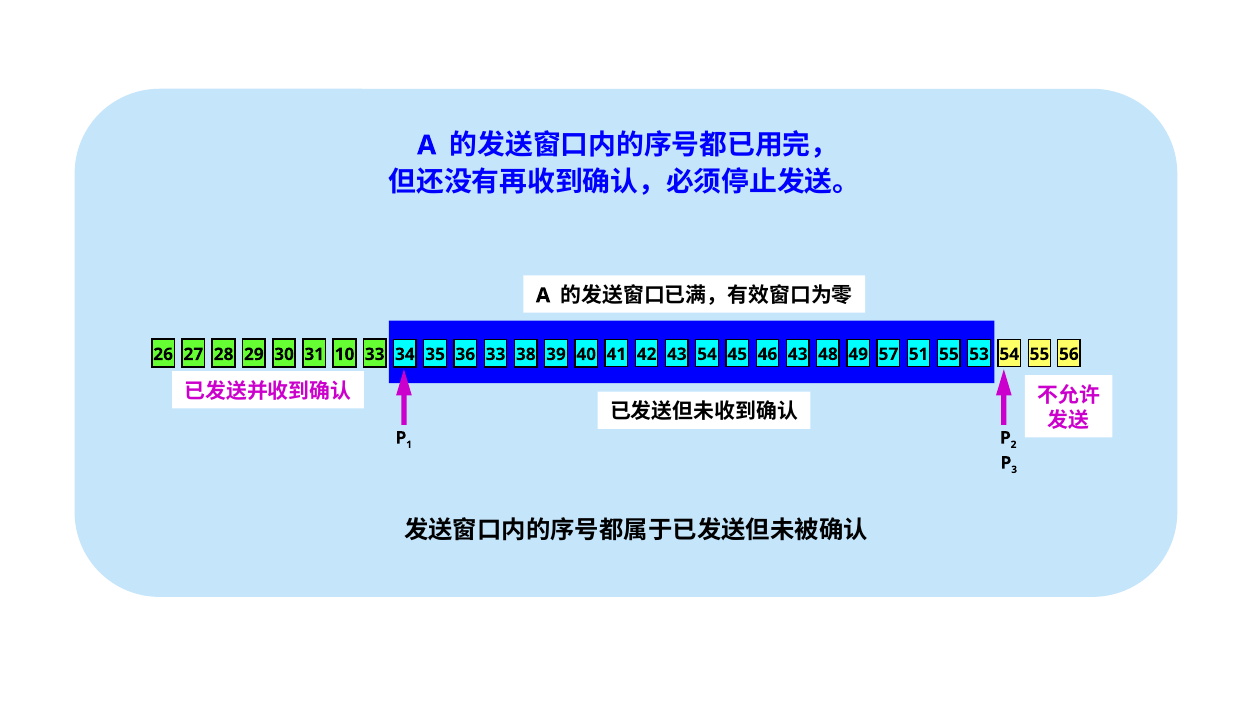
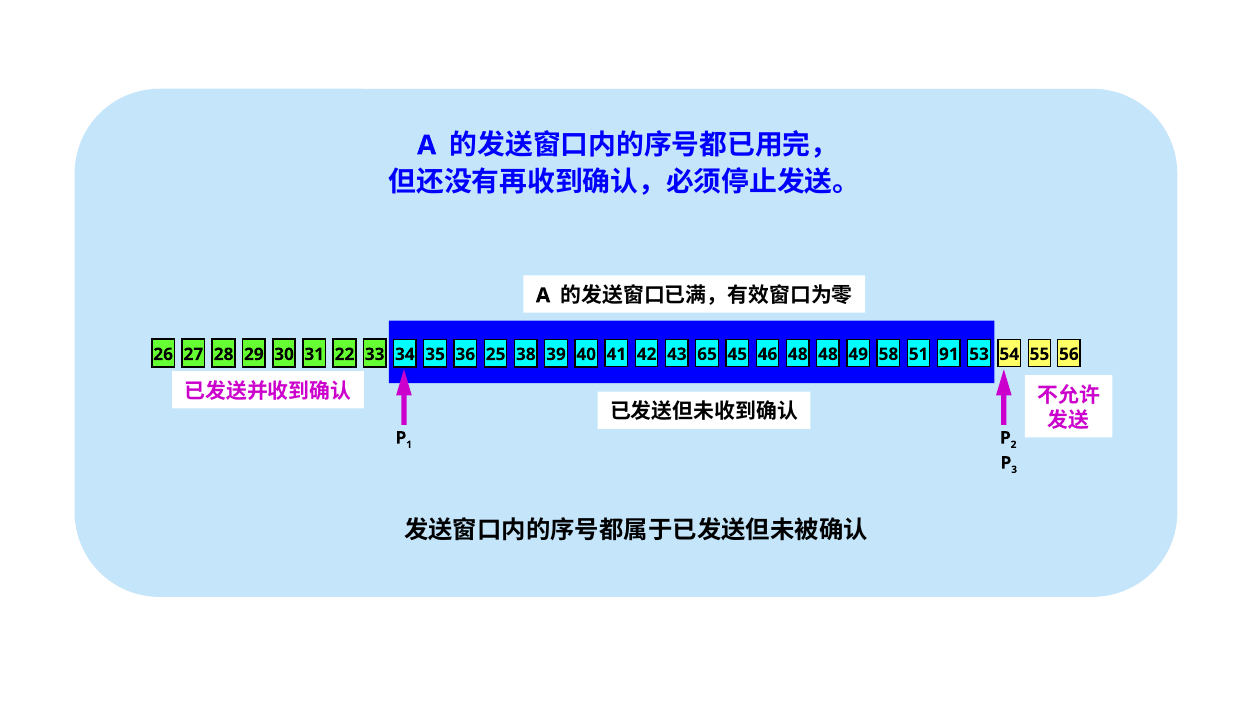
10: 10 -> 22 (345, 354)
36 33: 33 -> 25 (496, 354)
43 54: 54 -> 65 (707, 354)
46 43: 43 -> 48 (798, 354)
57: 57 -> 58 (888, 354)
51 55: 55 -> 91 (949, 354)
